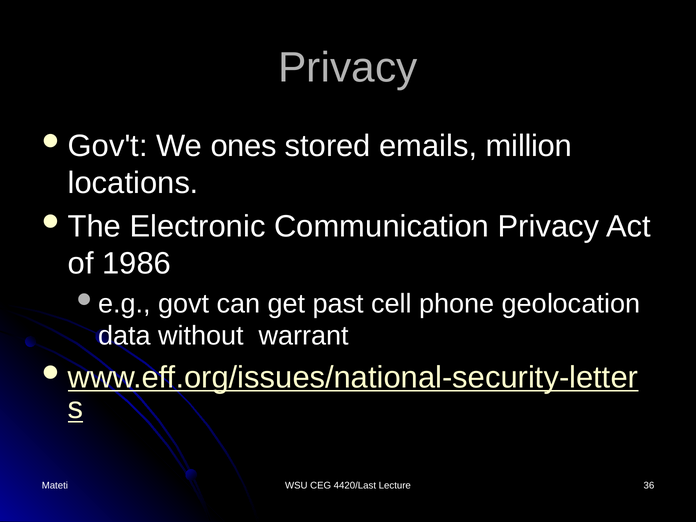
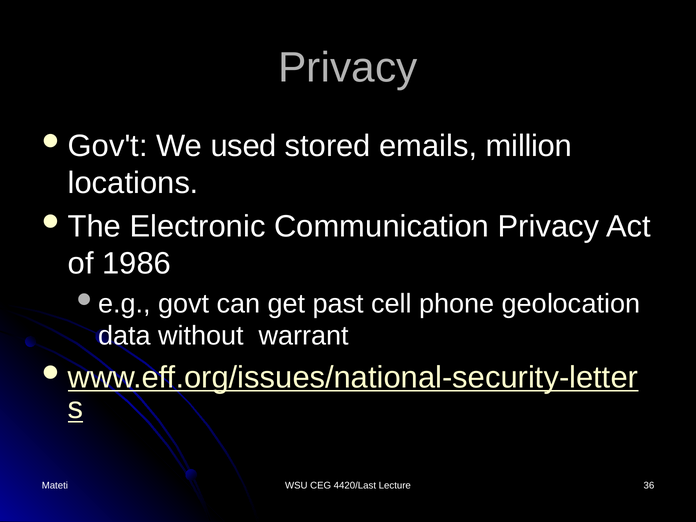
ones: ones -> used (244, 146)
